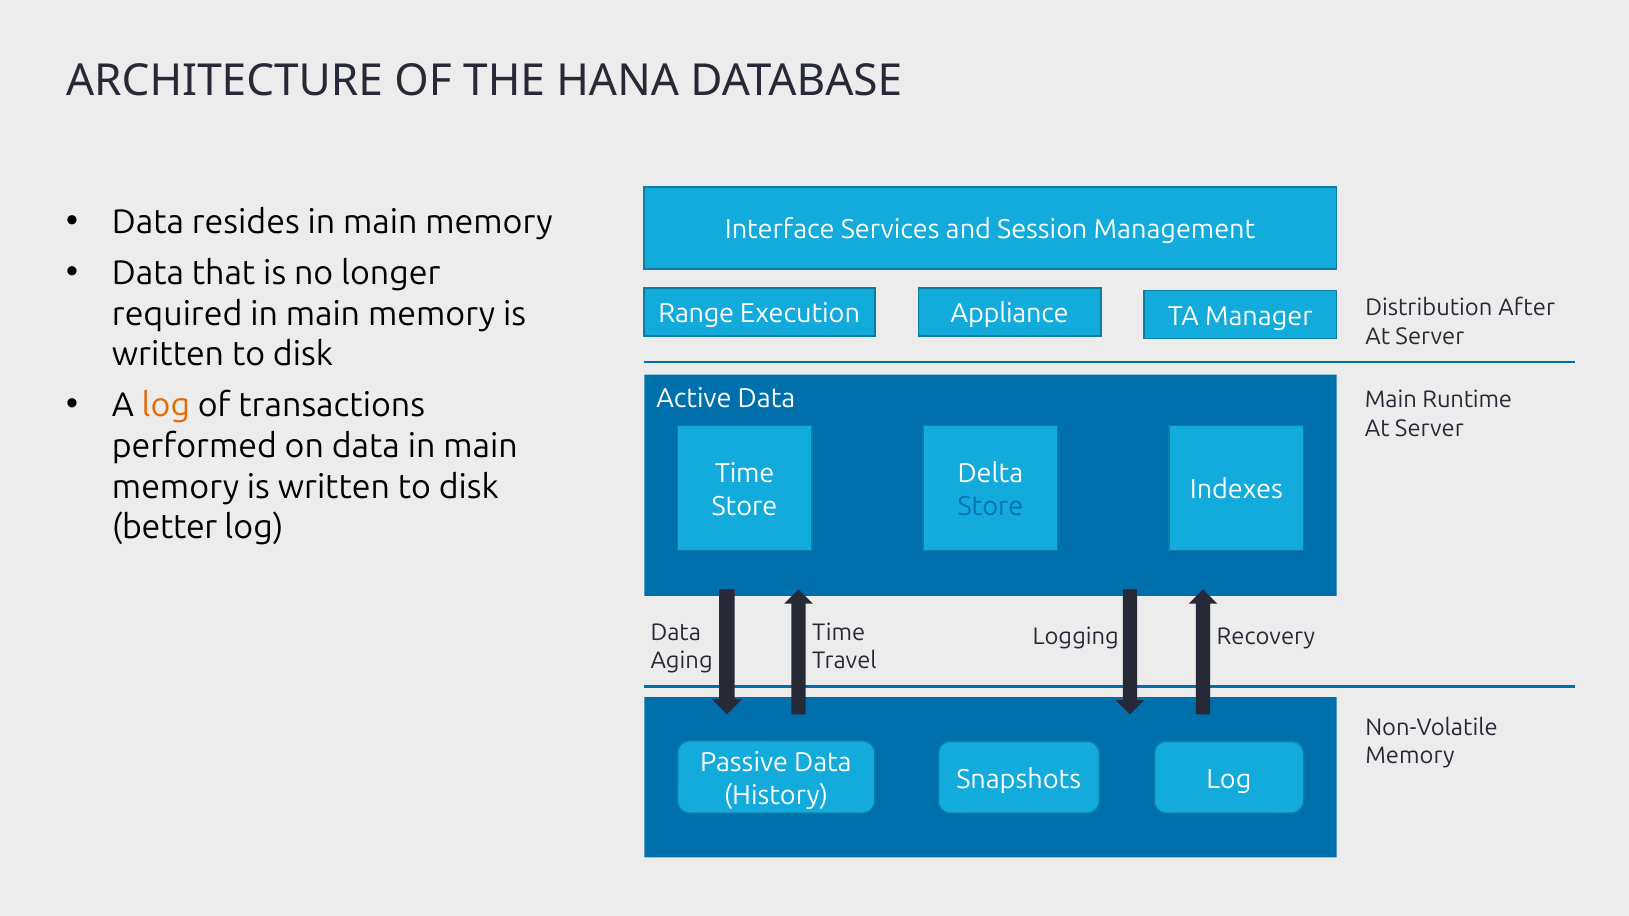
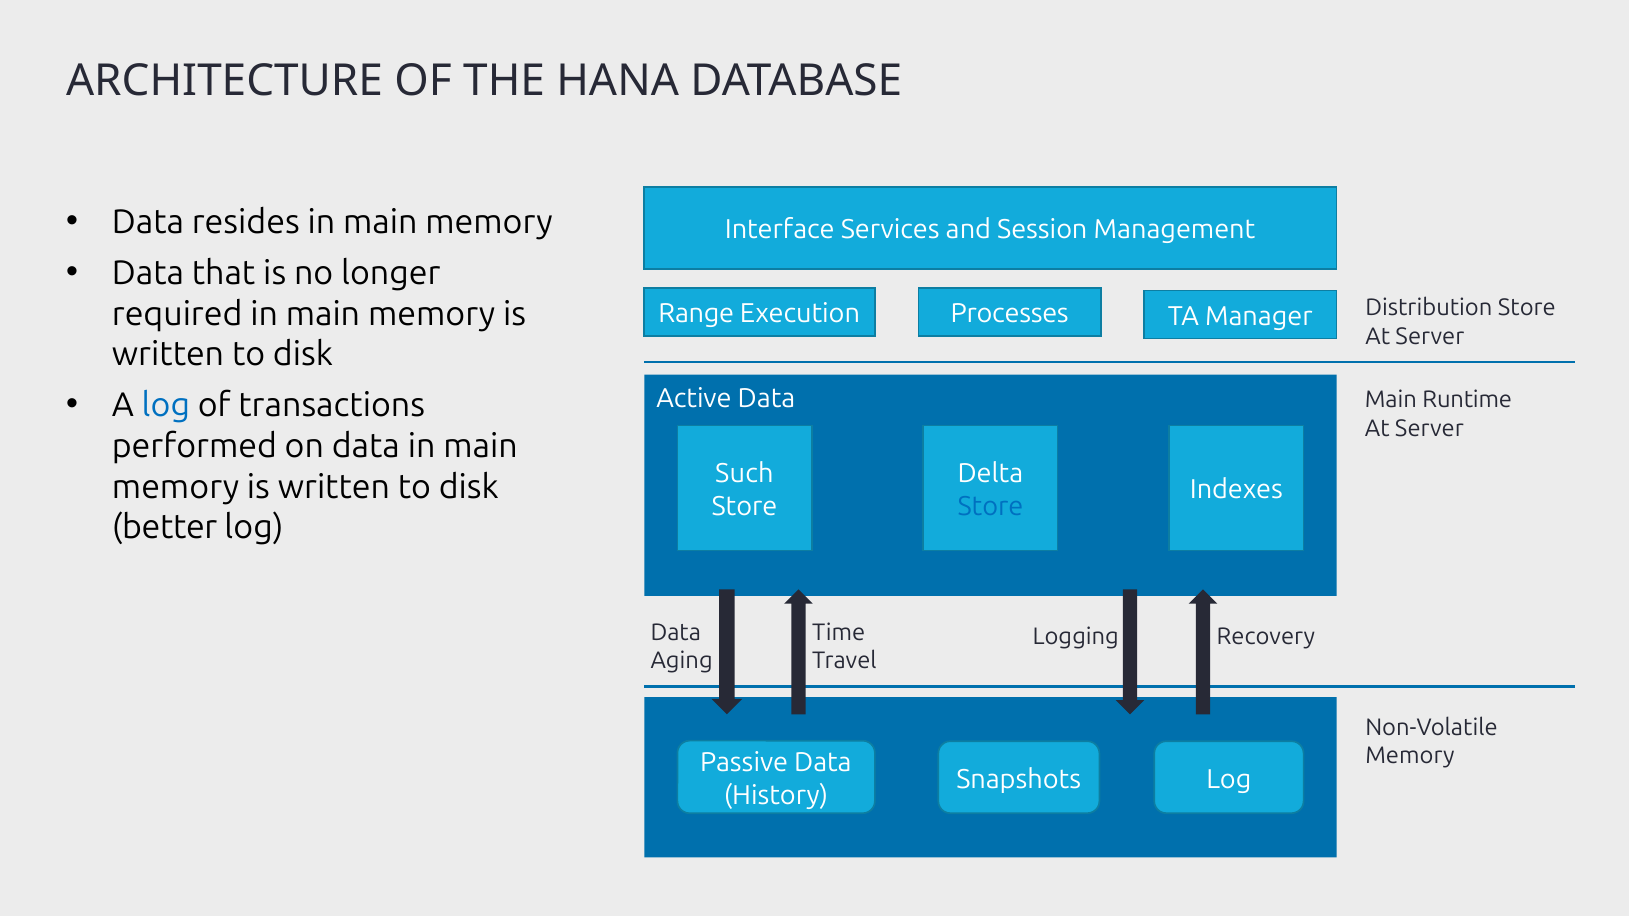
Distribution After: After -> Store (1527, 308)
Appliance: Appliance -> Processes (1010, 314)
log colour: orange -> blue (166, 406)
Time: Time -> Such (744, 474)
